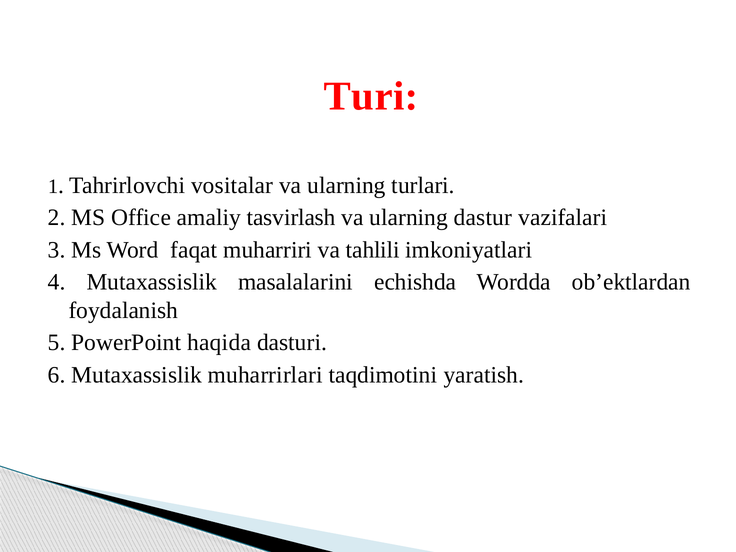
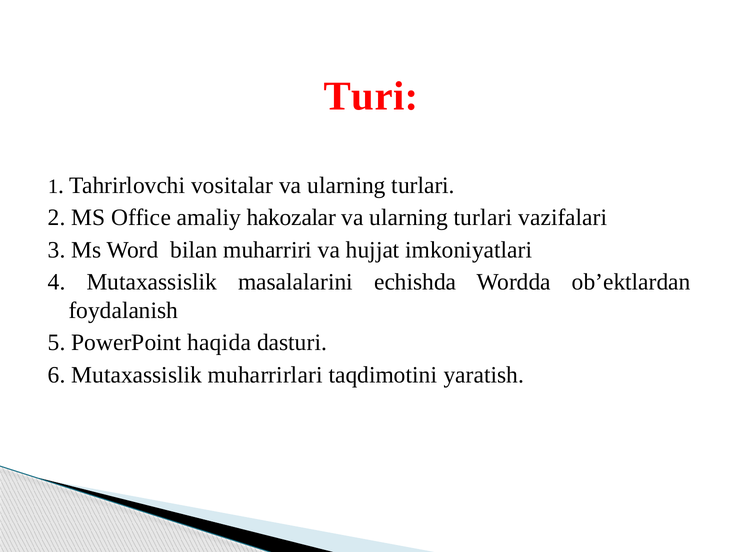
tasvirlash: tasvirlash -> hakozalar (291, 218)
dastur: dastur -> turlari (483, 218)
faqat: faqat -> bilan (194, 250)
tahlili: tahlili -> hujjat (373, 250)
